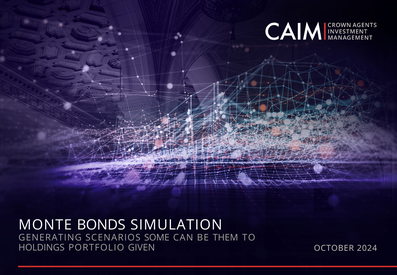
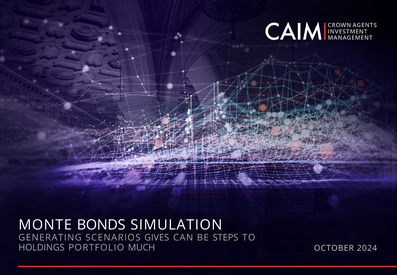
SOME: SOME -> GIVES (157, 238)
THEM: THEM -> STEPS (225, 238)
GIVEN: GIVEN -> MUCH (142, 247)
